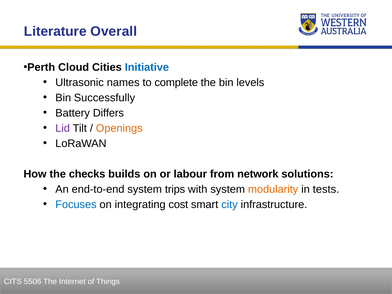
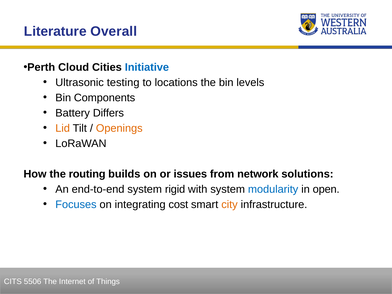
names: names -> testing (123, 83)
complete: complete -> locations (176, 83)
Successfully: Successfully -> Components (105, 98)
Lid colour: purple -> orange (63, 128)
checks: checks -> routing (87, 174)
labour: labour -> issues (190, 174)
trips: trips -> rigid (175, 189)
modularity colour: orange -> blue (273, 189)
tests: tests -> open (326, 189)
city colour: blue -> orange (229, 205)
